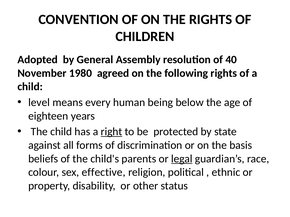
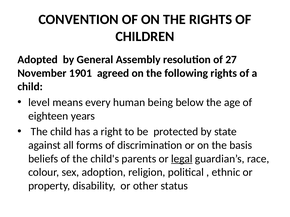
40: 40 -> 27 (231, 60)
1980: 1980 -> 1901 (81, 73)
right underline: present -> none (111, 132)
effective: effective -> adoption (104, 173)
